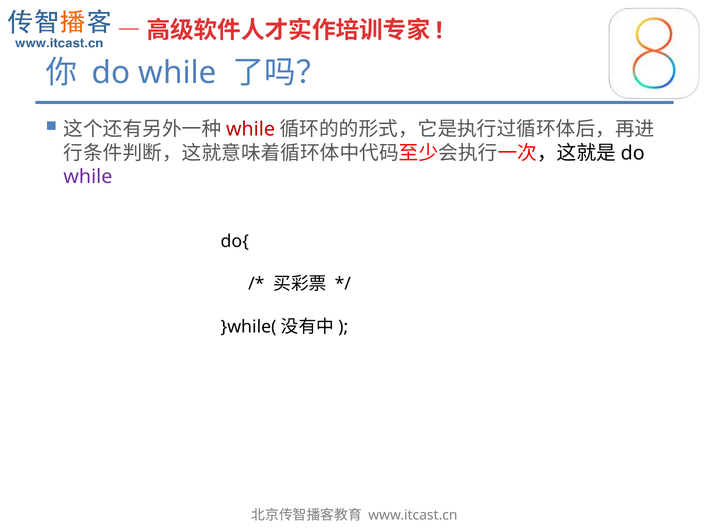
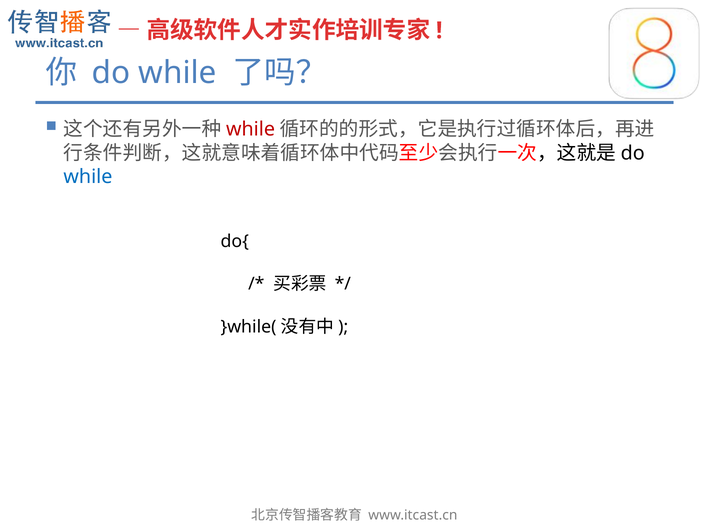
while colour: purple -> blue (88, 177)
